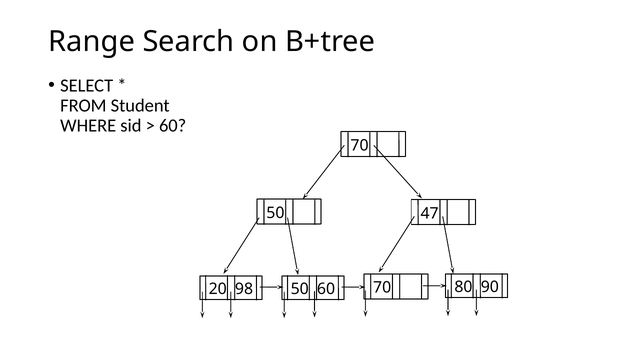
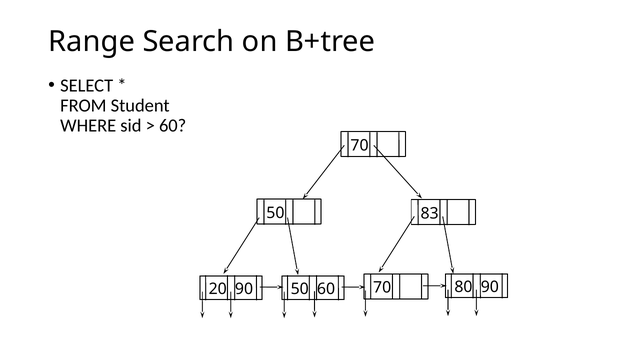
47: 47 -> 83 (430, 213)
20 98: 98 -> 90 (244, 289)
